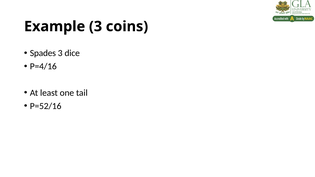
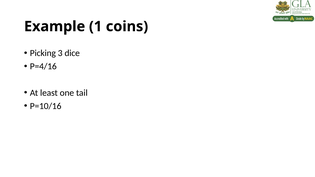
Example 3: 3 -> 1 (96, 26)
Spades: Spades -> Picking (43, 53)
P=52/16: P=52/16 -> P=10/16 (46, 106)
